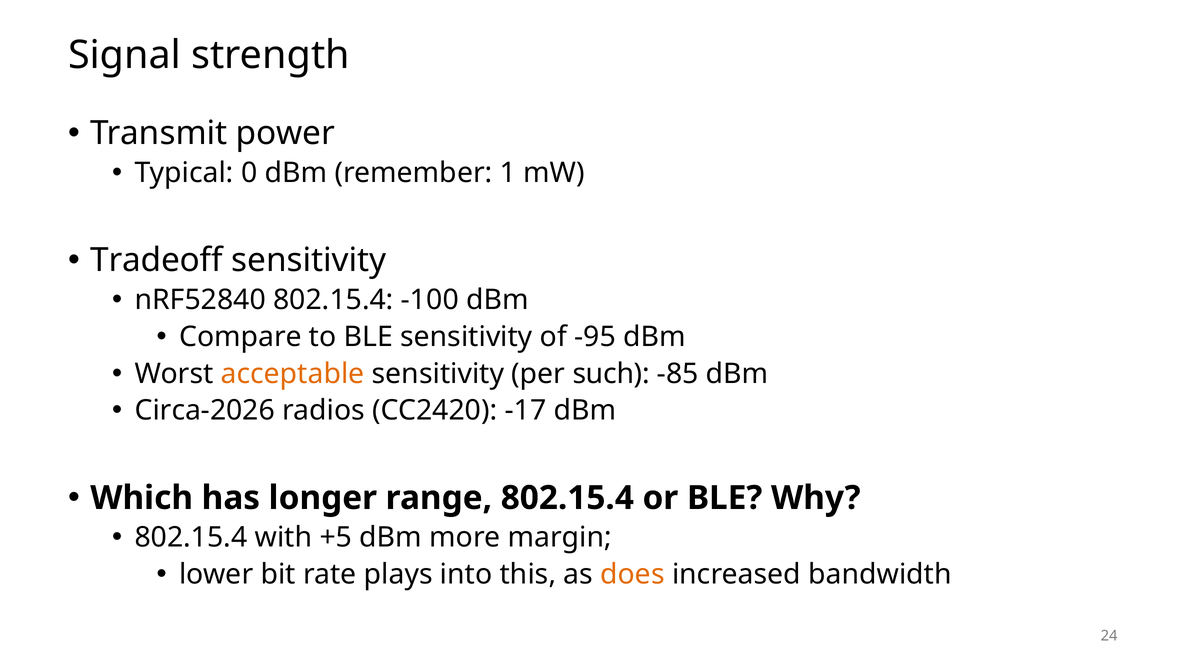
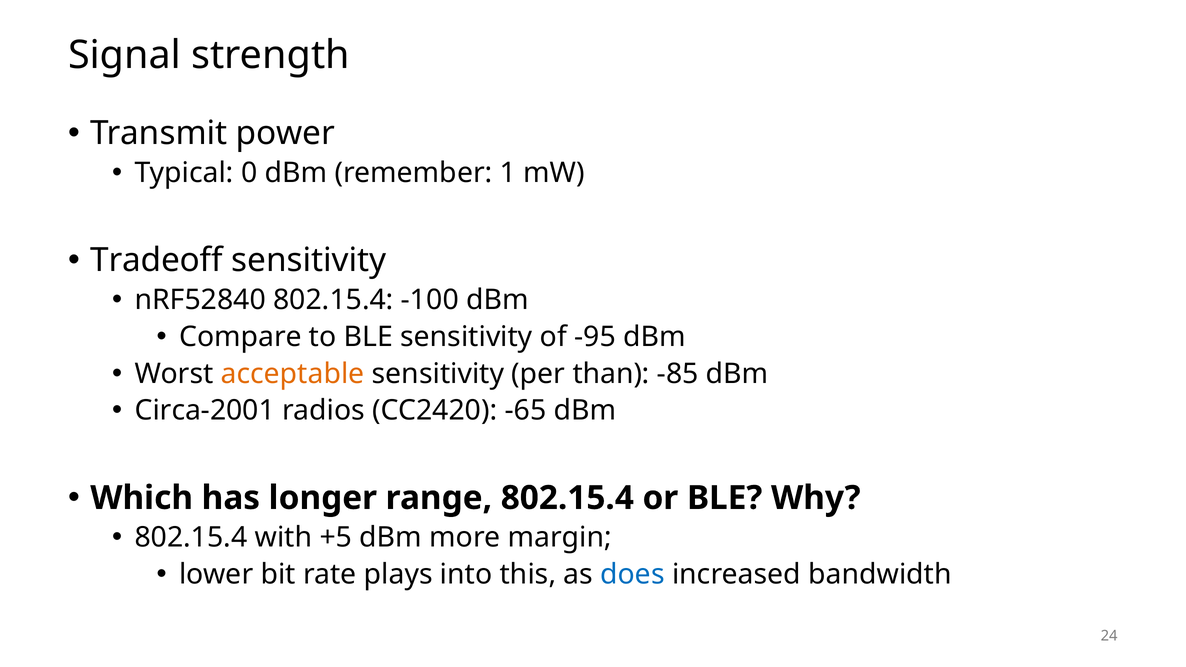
such: such -> than (611, 374)
Circa-2026: Circa-2026 -> Circa-2001 (205, 411)
-17: -17 -> -65 (525, 411)
does colour: orange -> blue (632, 574)
